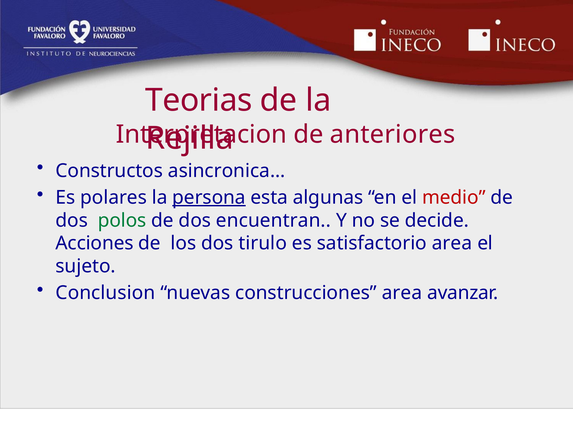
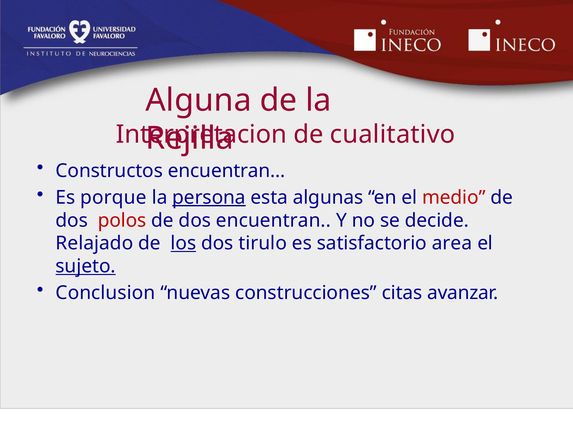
Teorias: Teorias -> Alguna (199, 100)
anteriores: anteriores -> cualitativo (393, 134)
asincronica…: asincronica… -> encuentran… (227, 171)
polares: polares -> porque (113, 197)
polos colour: green -> red (122, 220)
Acciones: Acciones -> Relajado (94, 243)
los underline: none -> present (183, 243)
sujeto underline: none -> present (86, 266)
construcciones area: area -> citas (402, 293)
